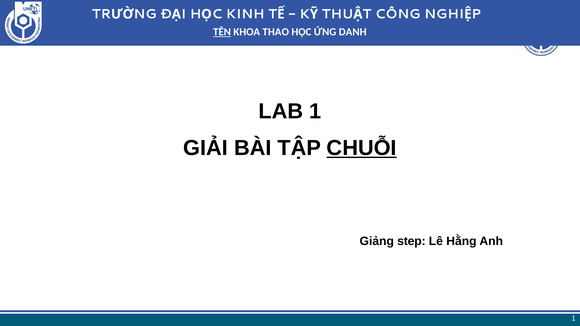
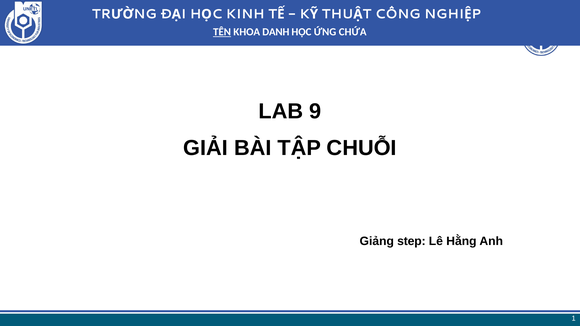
THAO: THAO -> DANH (276, 32)
DANH: DANH -> CHỨA (353, 32)
LAB 1: 1 -> 9 (315, 112)
CHUỖI underline: present -> none (362, 148)
